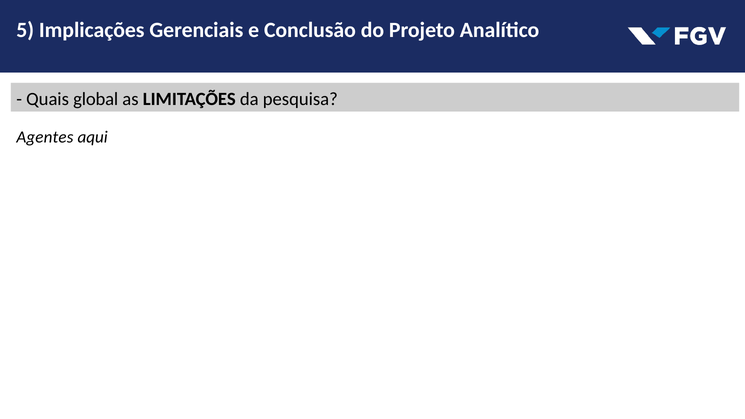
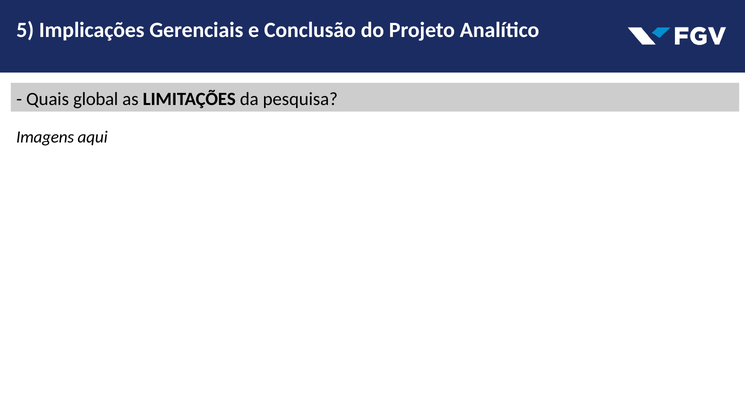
Agentes: Agentes -> Imagens (45, 137)
